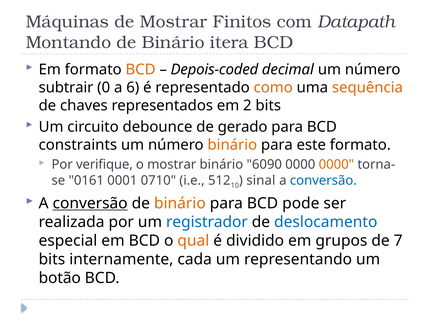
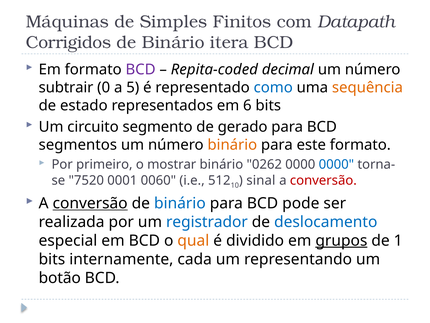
de Mostrar: Mostrar -> Simples (174, 22)
Montando: Montando -> Corrigidos (68, 42)
BCD colour: orange -> purple (141, 69)
Depois-coded: Depois-coded -> Repita-coded (214, 69)
6: 6 -> 5 (133, 87)
como colour: orange -> blue (273, 87)
chaves: chaves -> estado (84, 105)
2: 2 -> 6 (247, 105)
debounce: debounce -> segmento (158, 127)
constraints: constraints -> segmentos (78, 145)
verifique: verifique -> primeiro (104, 164)
6090: 6090 -> 0262 (264, 164)
0000 colour: orange -> blue (336, 164)
0161: 0161 -> 7520 (86, 180)
0710: 0710 -> 0060 (158, 180)
conversão colour: blue -> red (323, 180)
binário colour: orange -> blue (180, 203)
grupos underline: none -> present (341, 240)
7: 7 -> 1 (398, 240)
